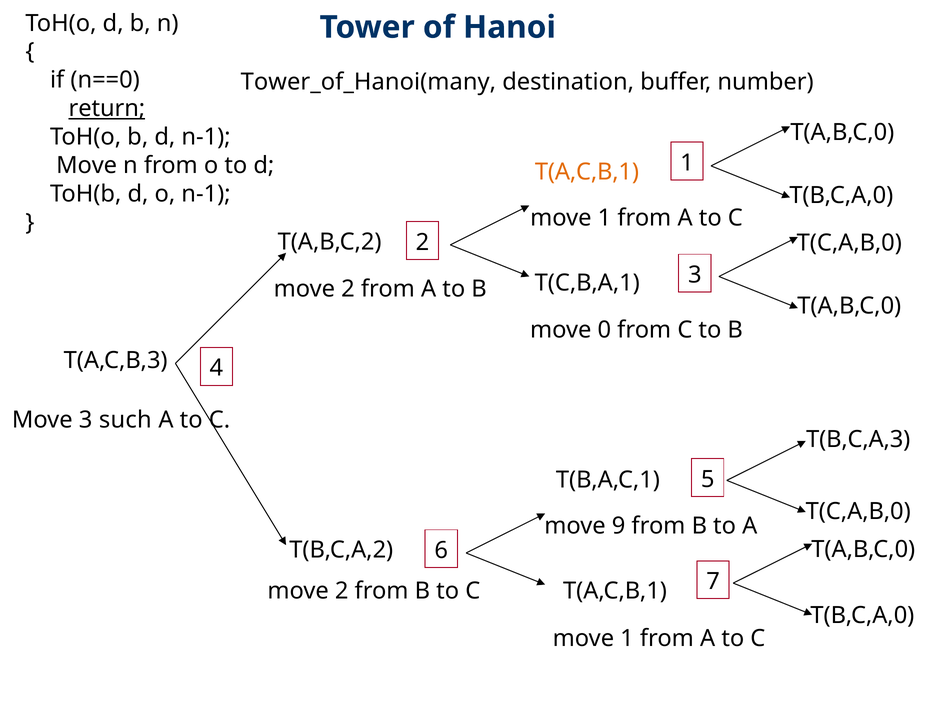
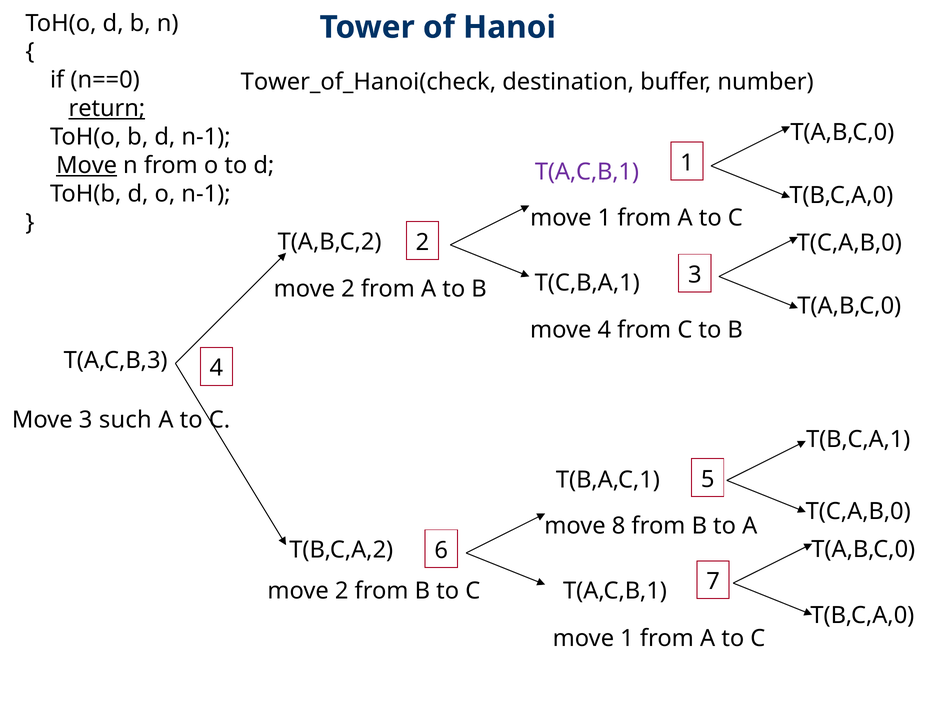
Tower_of_Hanoi(many: Tower_of_Hanoi(many -> Tower_of_Hanoi(check (368, 82)
Move underline: none -> present (87, 165)
T(A,C,B,1 colour: orange -> purple (587, 172)
move 0: 0 -> 4 (604, 330)
T(B,C,A,3: T(B,C,A,3 -> T(B,C,A,1 (858, 439)
9: 9 -> 8 (619, 526)
